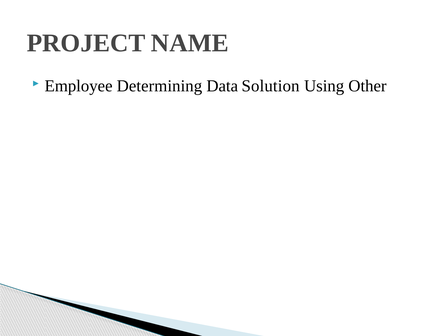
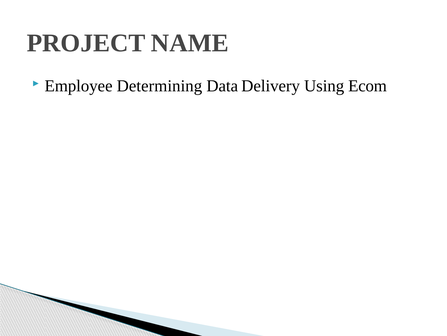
Solution: Solution -> Delivery (271, 86)
Other: Other -> Ecom (368, 86)
